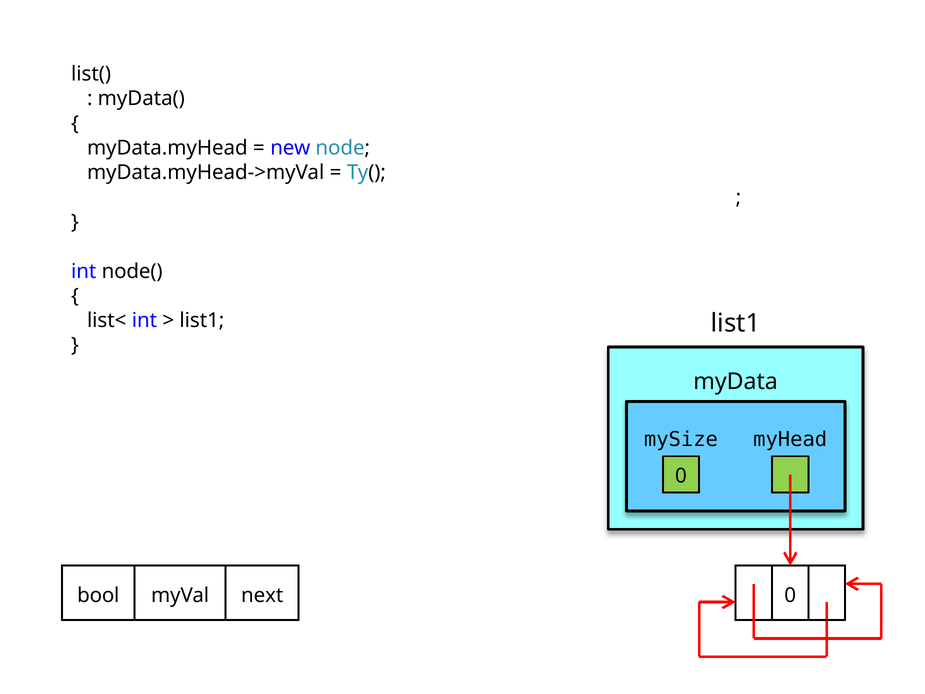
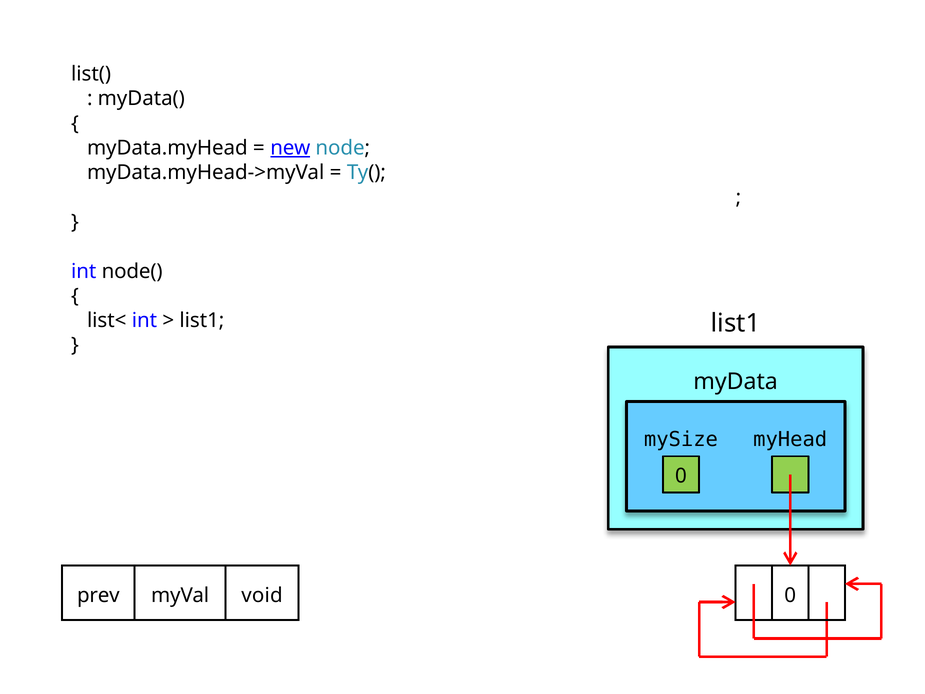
new underline: none -> present (290, 148)
bool: bool -> prev (98, 595)
next: next -> void (262, 595)
